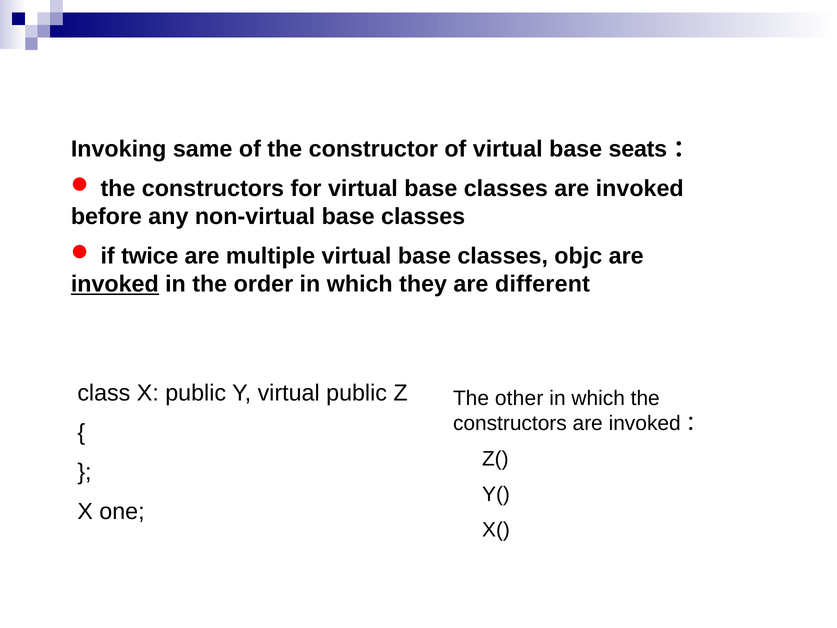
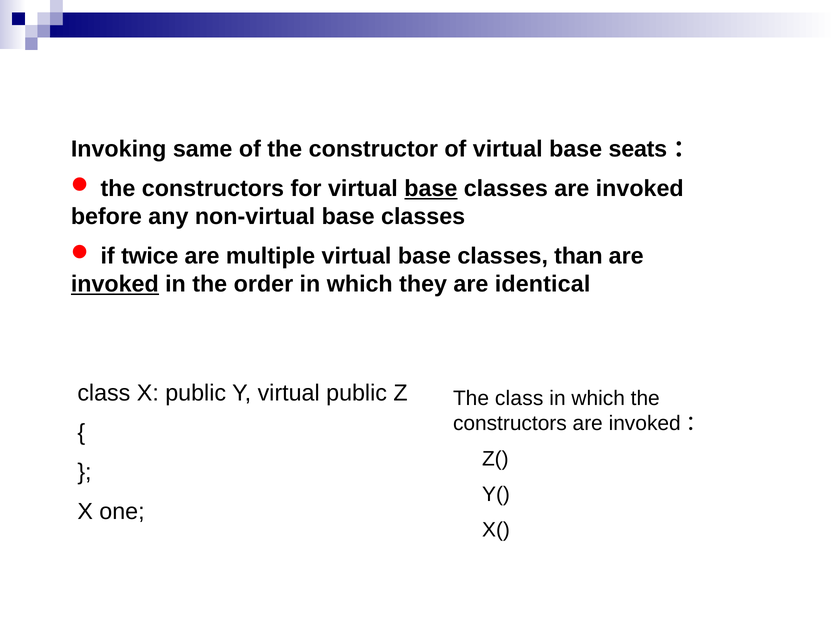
base underline: none -> present (431, 189)
objc: objc -> than (578, 256)
different: different -> identical (543, 284)
The other: other -> class (519, 398)
